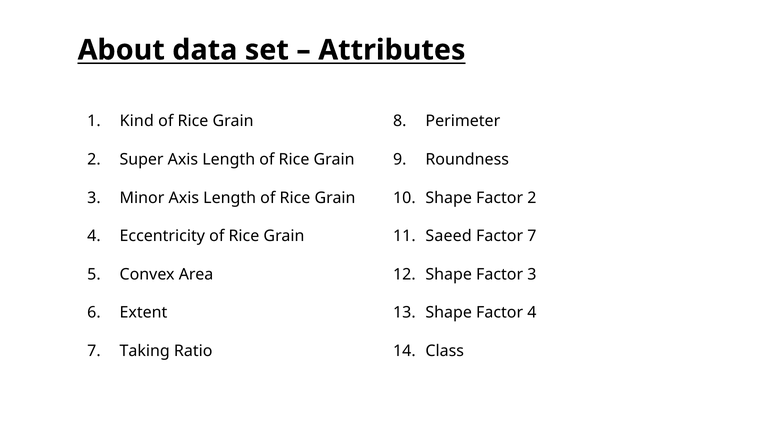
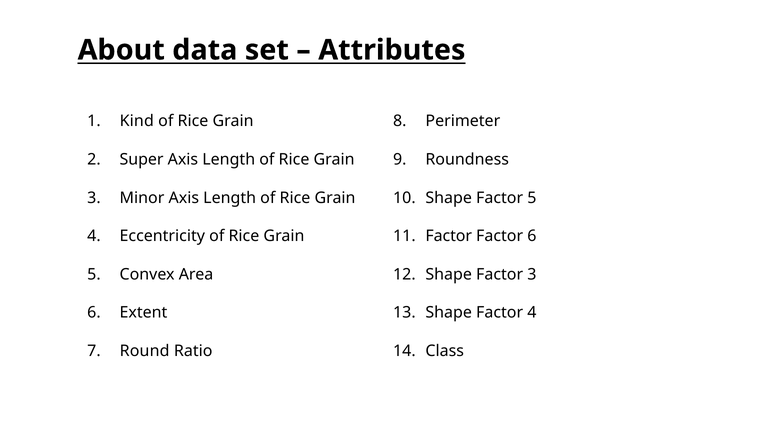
Factor 2: 2 -> 5 (532, 198)
Saeed: Saeed -> Factor (449, 236)
Factor 7: 7 -> 6 (532, 236)
Taking: Taking -> Round (145, 351)
